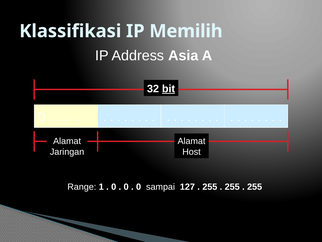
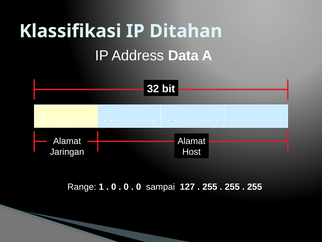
Memilih: Memilih -> Ditahan (186, 31)
Asia: Asia -> Data (183, 56)
bit underline: present -> none (169, 89)
